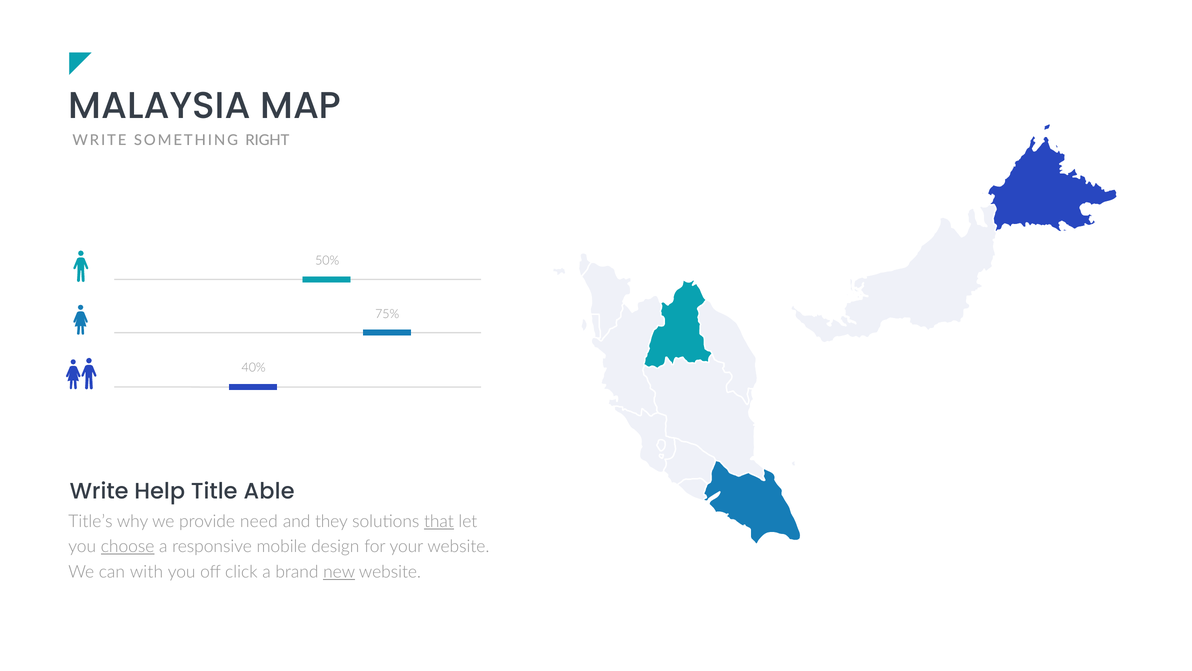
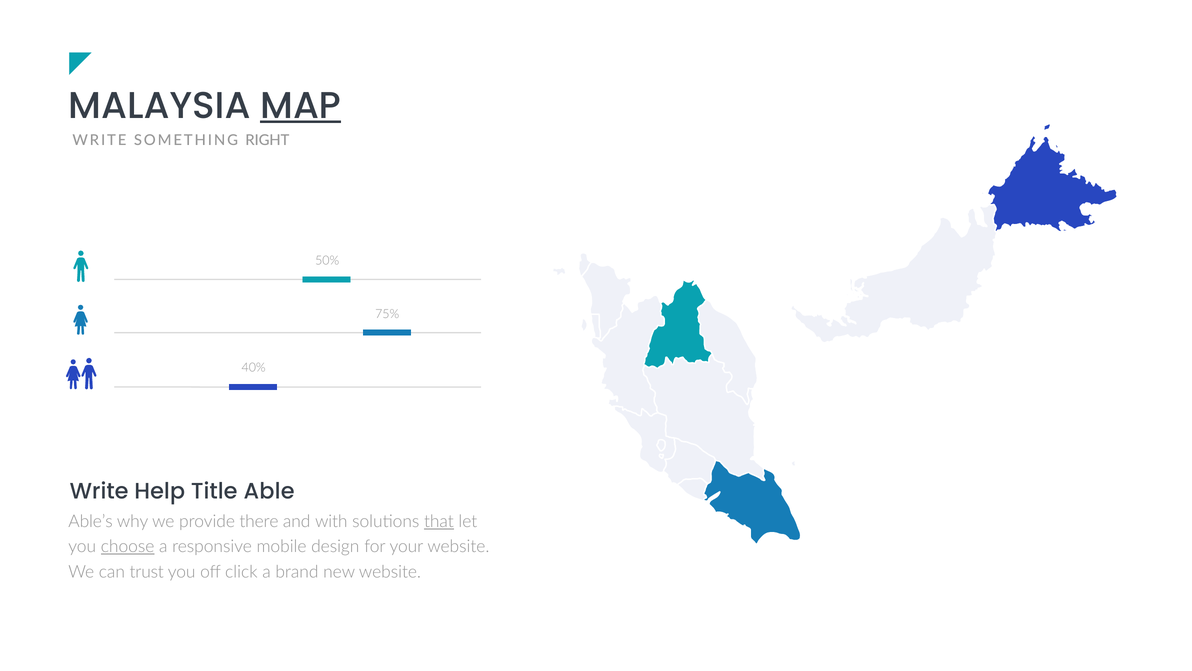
MAP underline: none -> present (301, 106)
Title’s: Title’s -> Able’s (91, 521)
need: need -> there (259, 521)
they: they -> with (331, 521)
with: with -> trust (147, 572)
new underline: present -> none (339, 572)
